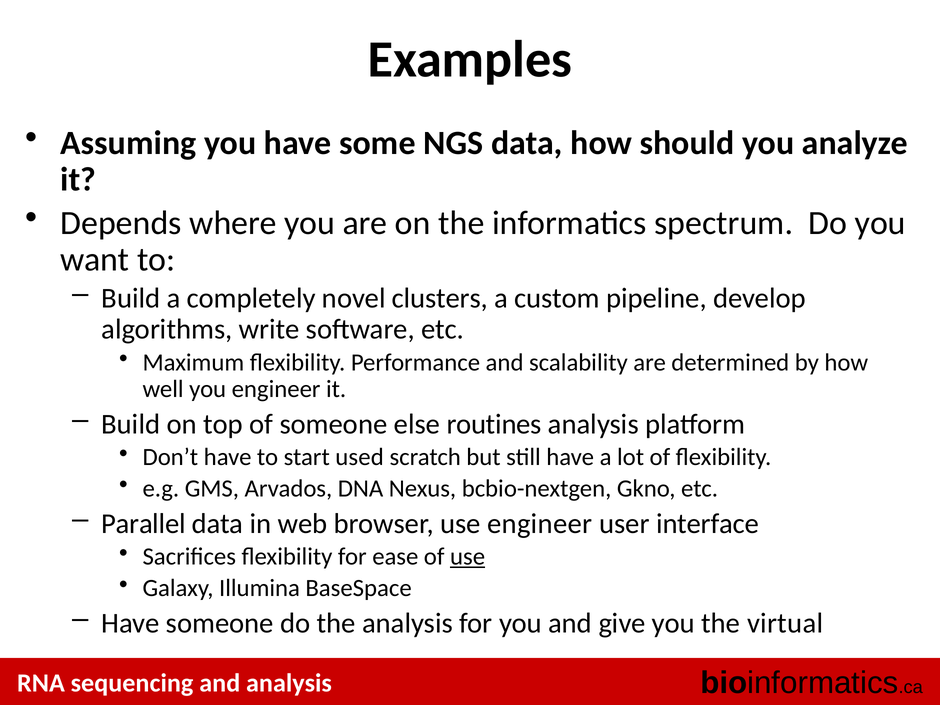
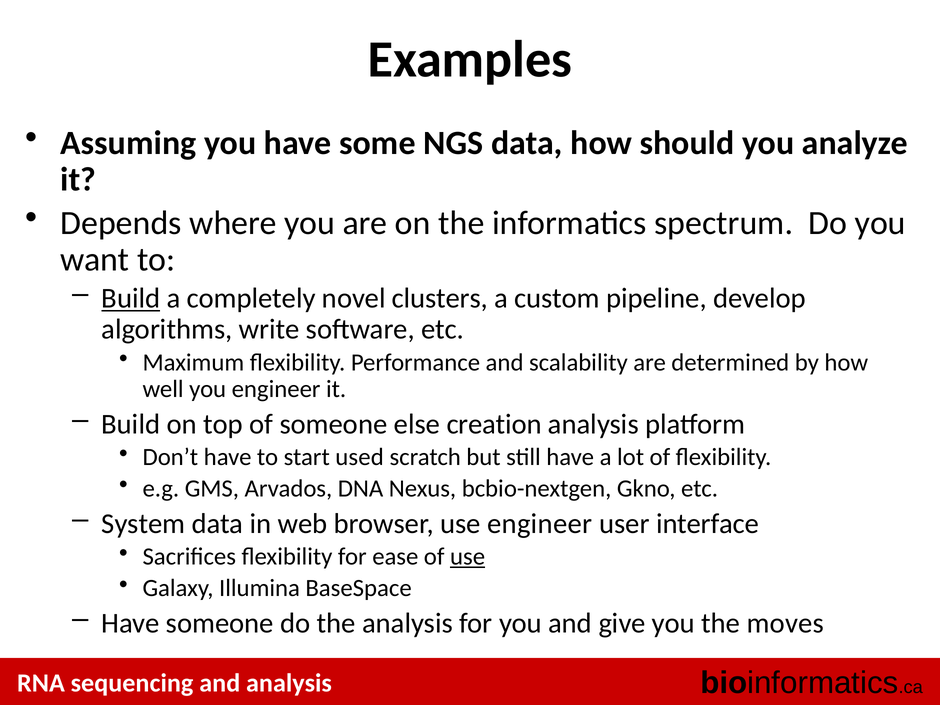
Build underline: none -> present (131, 298)
routines: routines -> creation (494, 424)
Parallel: Parallel -> System (143, 524)
virtual: virtual -> moves (785, 623)
